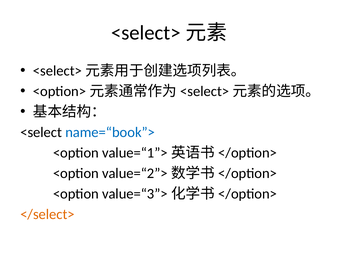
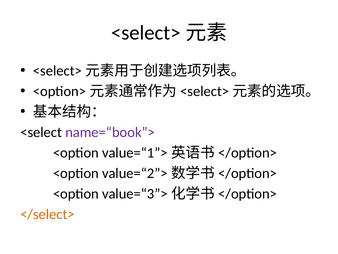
name=“book”> colour: blue -> purple (110, 132)
